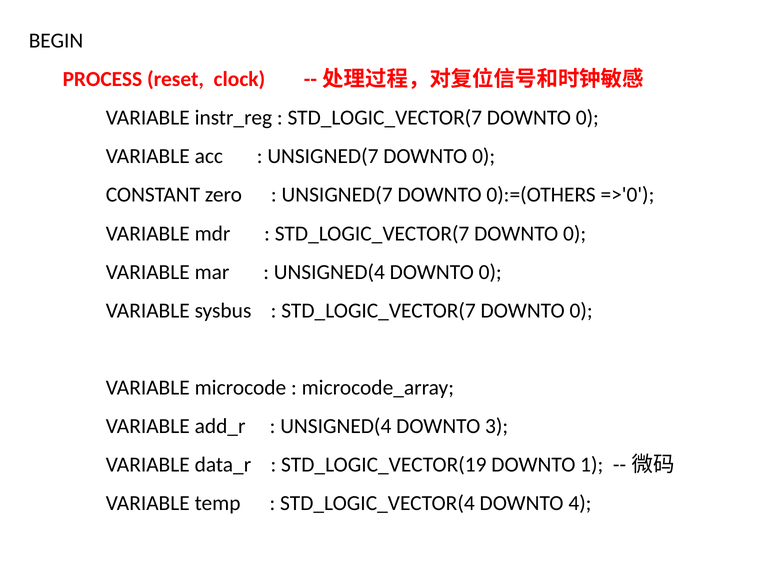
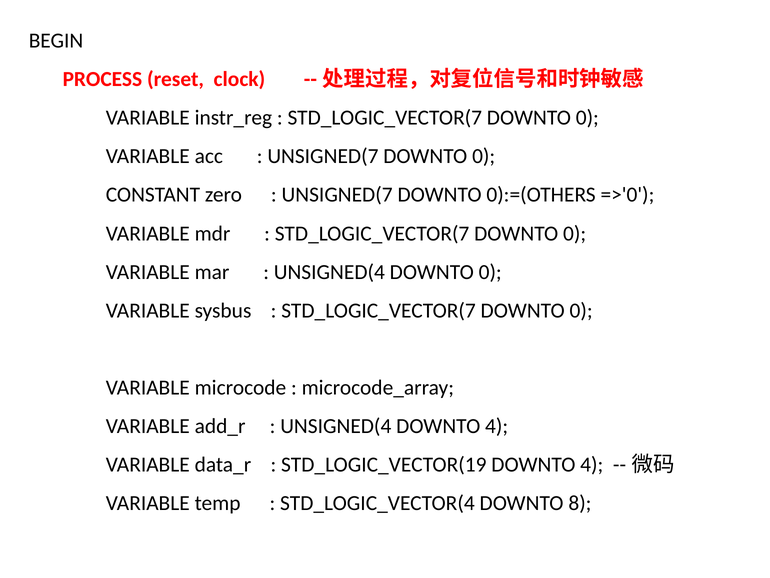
UNSIGNED(4 DOWNTO 3: 3 -> 4 (497, 426)
STD_LOGIC_VECTOR(19 DOWNTO 1: 1 -> 4 (592, 464)
4: 4 -> 8 (580, 503)
